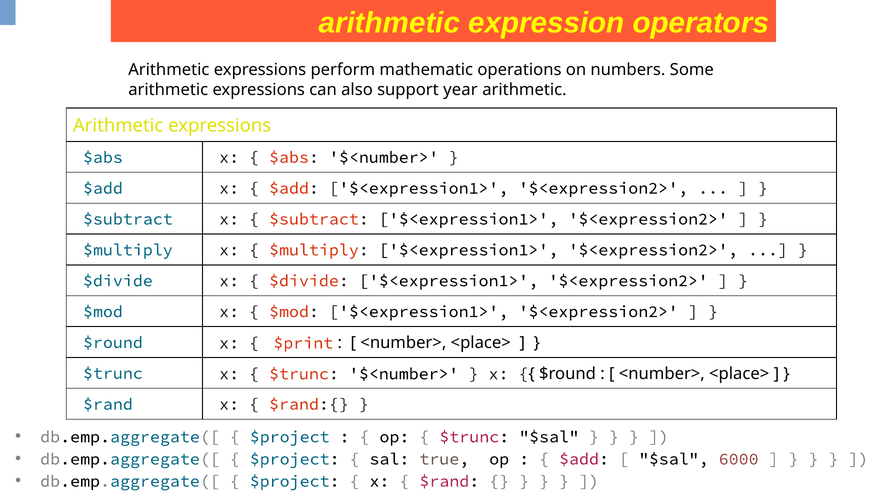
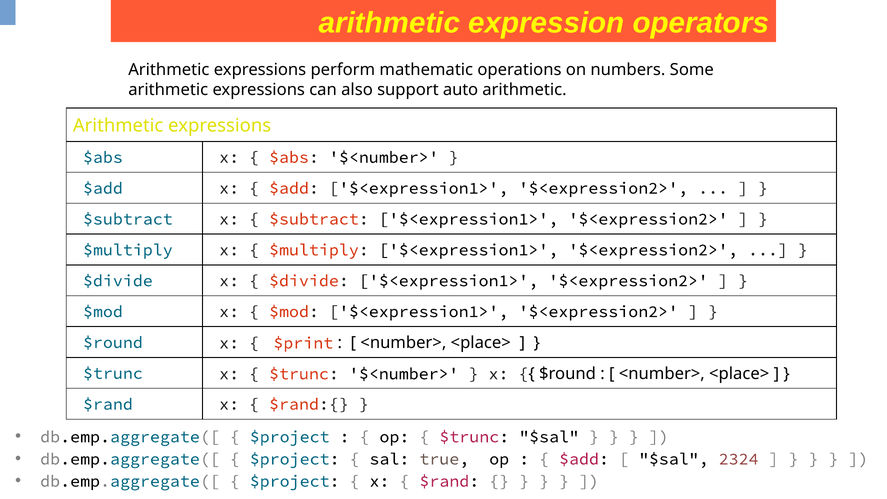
year: year -> auto (461, 90)
6000: 6000 -> 2324 (739, 459)
